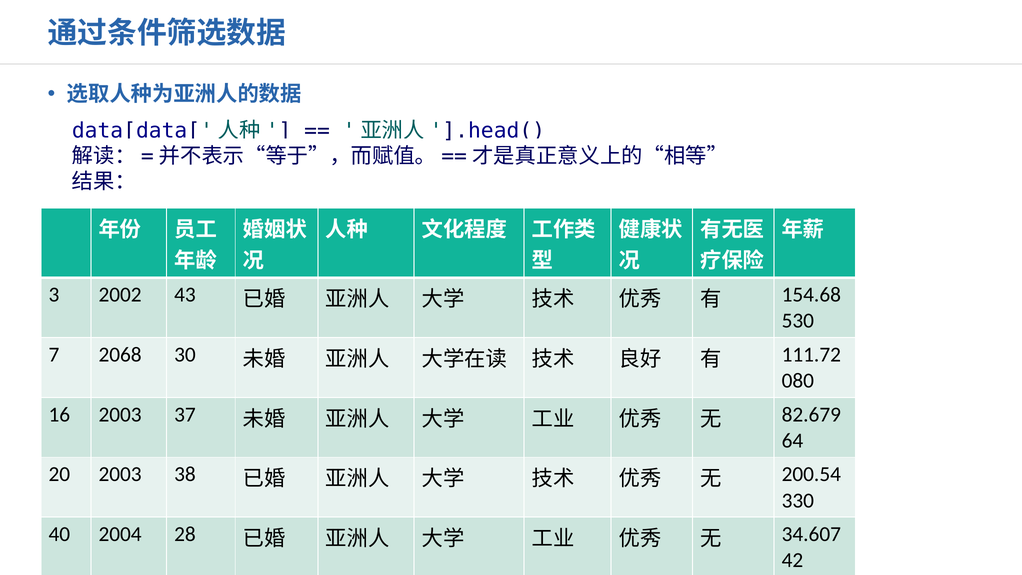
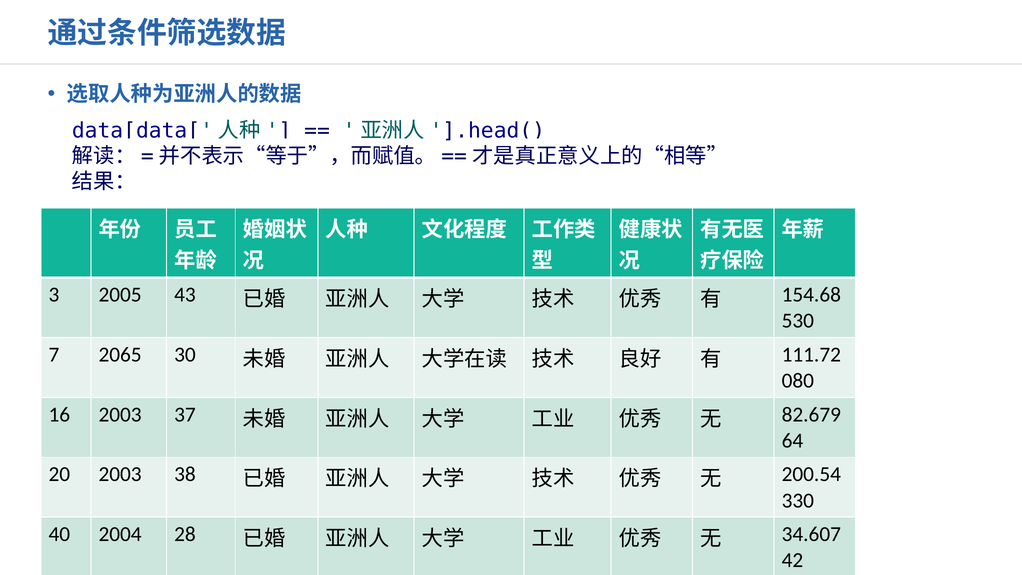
2002: 2002 -> 2005 (120, 295)
2068: 2068 -> 2065 (120, 355)
